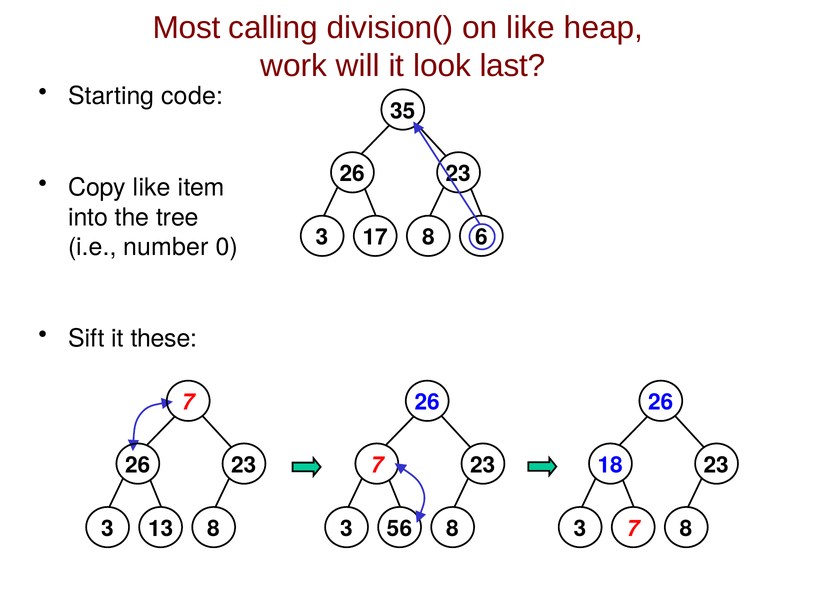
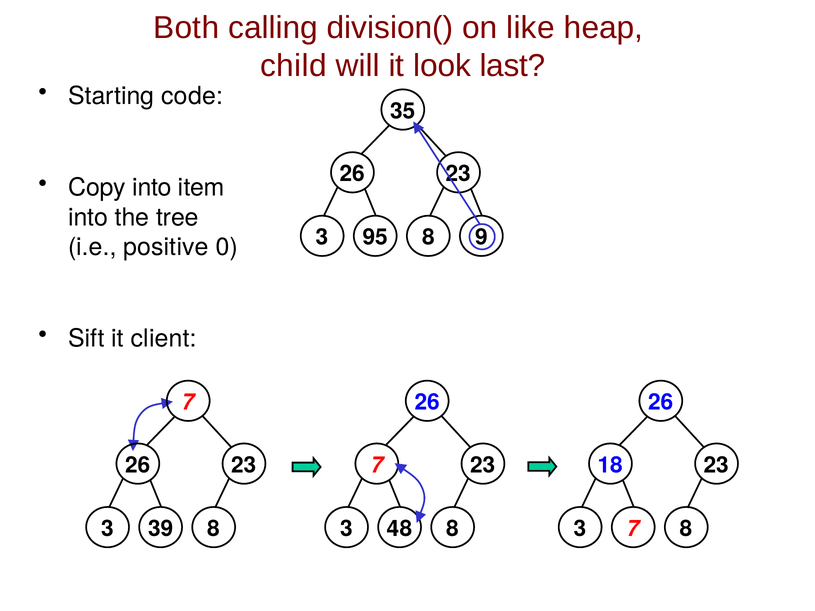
Most: Most -> Both (186, 28)
work: work -> child (294, 66)
Copy like: like -> into (152, 188)
17: 17 -> 95 (375, 238)
6: 6 -> 9 (481, 238)
number: number -> positive (166, 247)
these: these -> client (164, 339)
13: 13 -> 39 (161, 529)
56: 56 -> 48 (400, 529)
